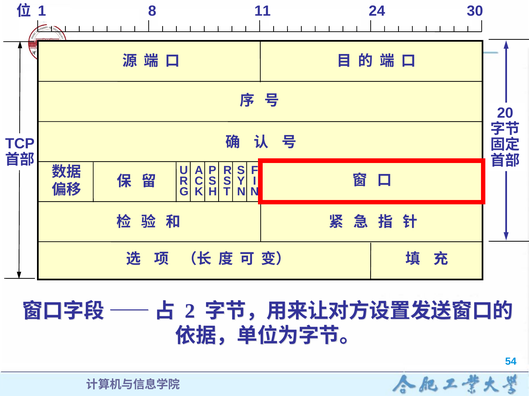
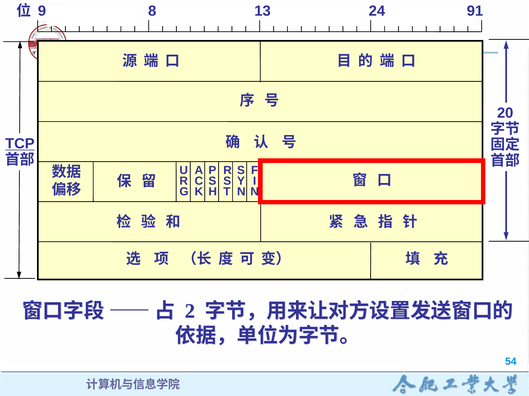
1: 1 -> 9 (42, 11)
11: 11 -> 13 (263, 11)
30: 30 -> 91 (475, 11)
TCP underline: none -> present (20, 144)
